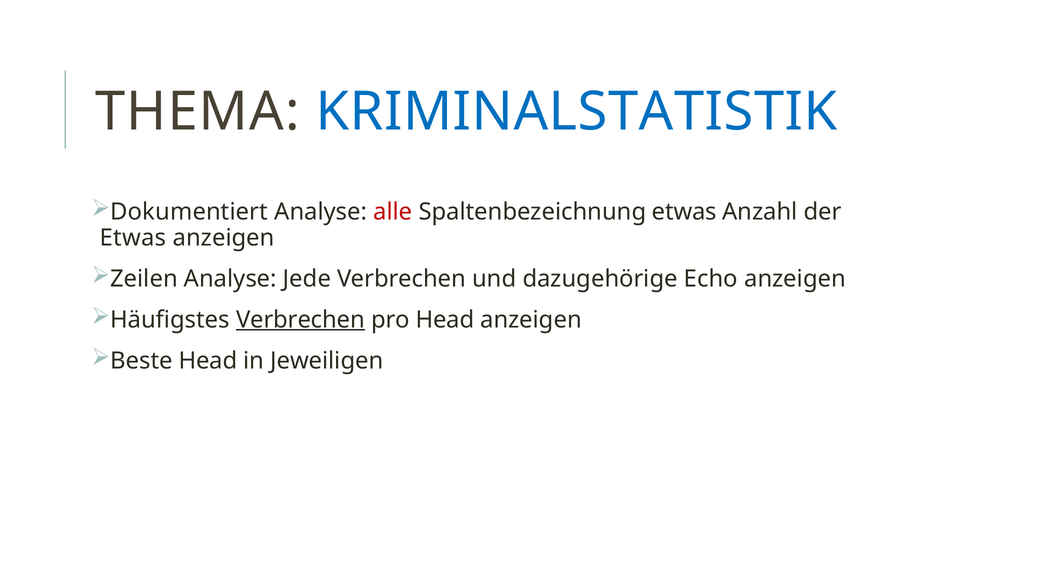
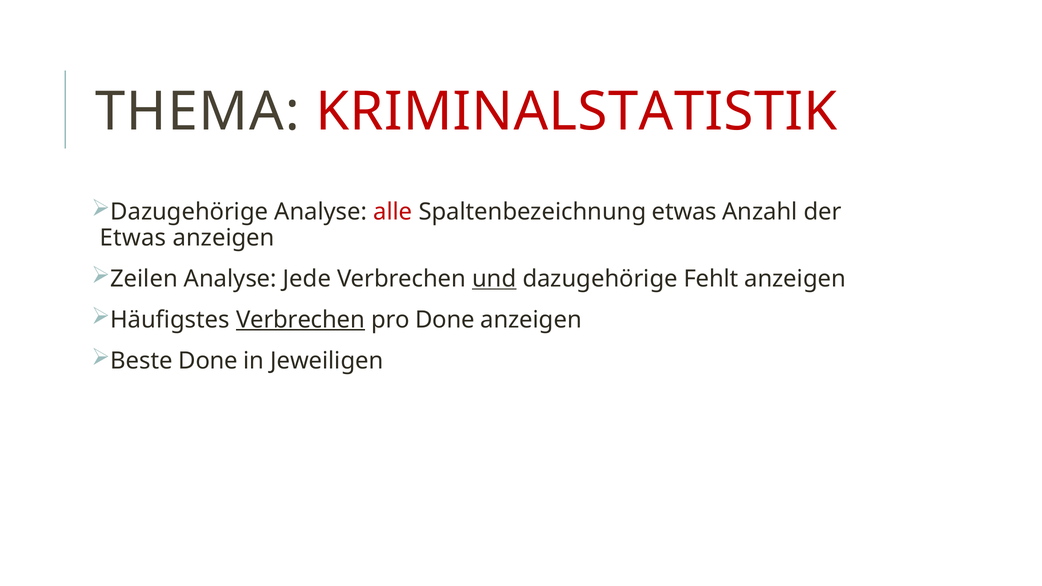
KRIMINALSTATISTIK colour: blue -> red (577, 112)
Dokumentiert: Dokumentiert -> Dazugehörige (189, 212)
und underline: none -> present (494, 279)
Echo: Echo -> Fehlt (711, 279)
pro Head: Head -> Done (445, 320)
Beste Head: Head -> Done (208, 361)
